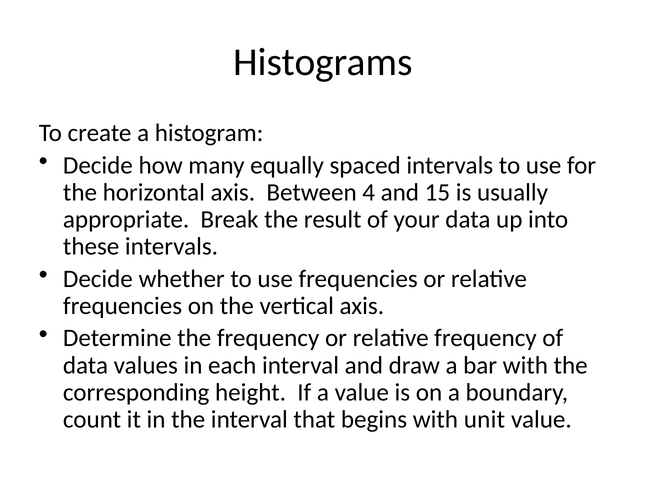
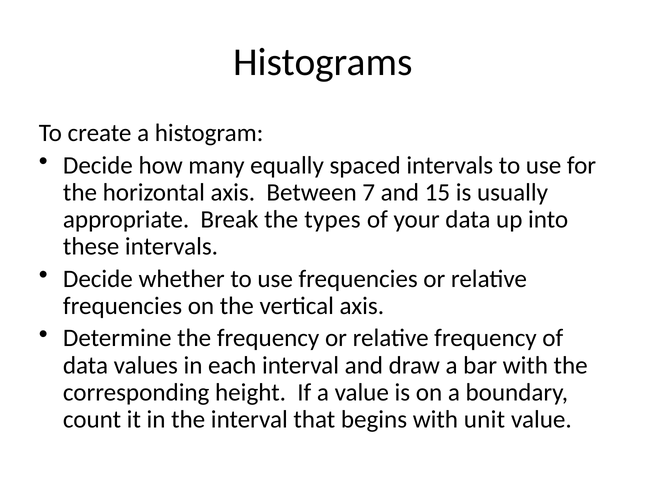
4: 4 -> 7 (369, 193)
result: result -> types (332, 220)
